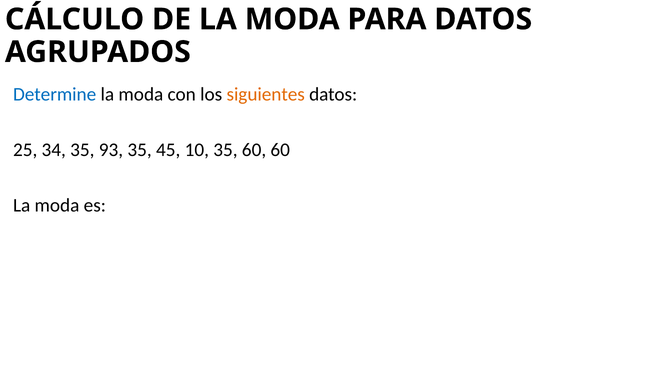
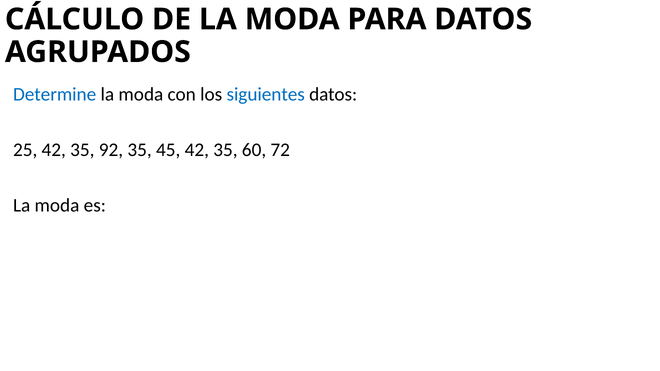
siguientes colour: orange -> blue (266, 95)
25 34: 34 -> 42 (54, 150)
93: 93 -> 92 (111, 150)
45 10: 10 -> 42 (197, 150)
60 60: 60 -> 72 (280, 150)
